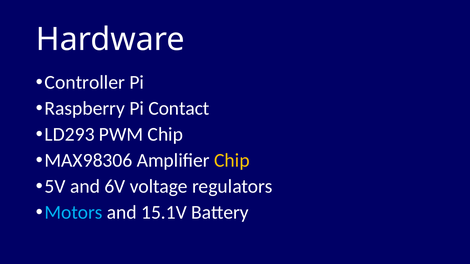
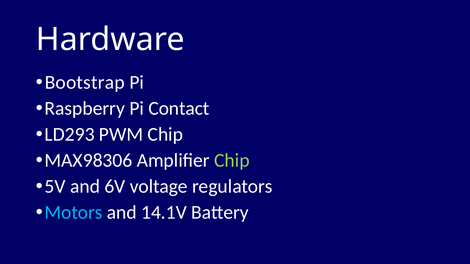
Controller: Controller -> Bootstrap (85, 83)
Chip colour: yellow -> light green (232, 161)
15.1V: 15.1V -> 14.1V (164, 213)
